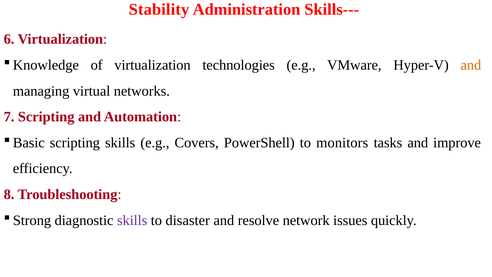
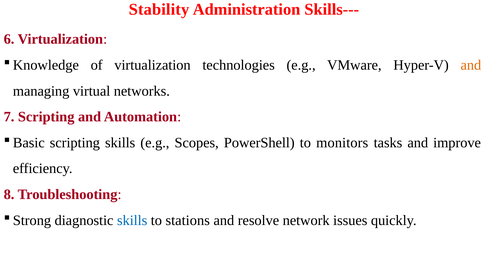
Covers: Covers -> Scopes (197, 143)
skills colour: purple -> blue (132, 220)
disaster: disaster -> stations (188, 220)
